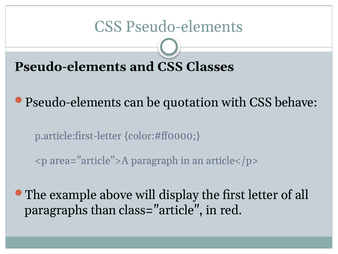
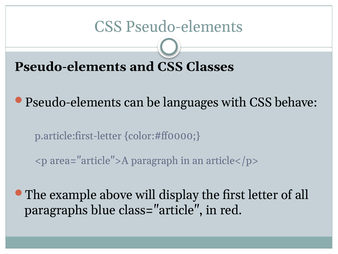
quotation: quotation -> languages (191, 102)
than: than -> blue (103, 210)
